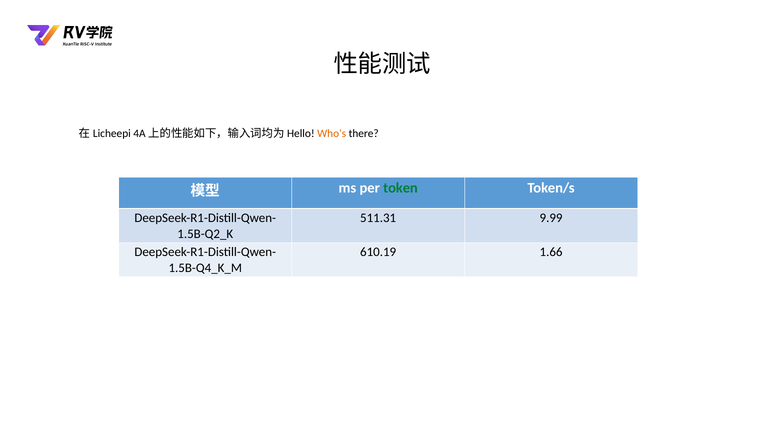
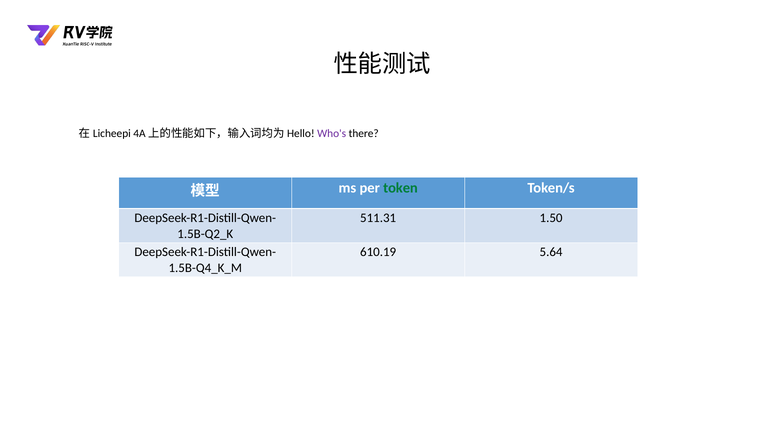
Who's colour: orange -> purple (332, 134)
9.99: 9.99 -> 1.50 (551, 218)
1.66: 1.66 -> 5.64 (551, 252)
